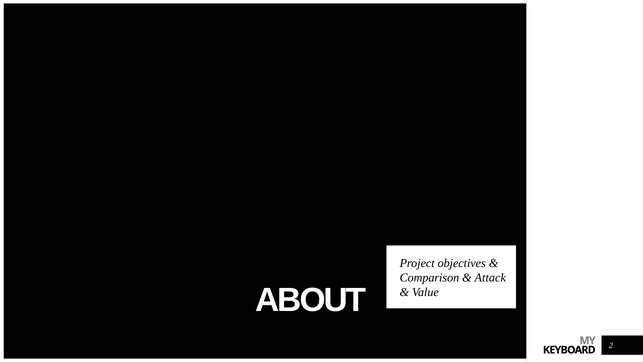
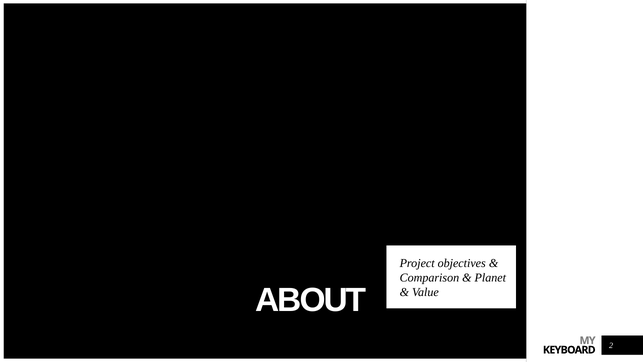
Attack: Attack -> Planet (490, 278)
